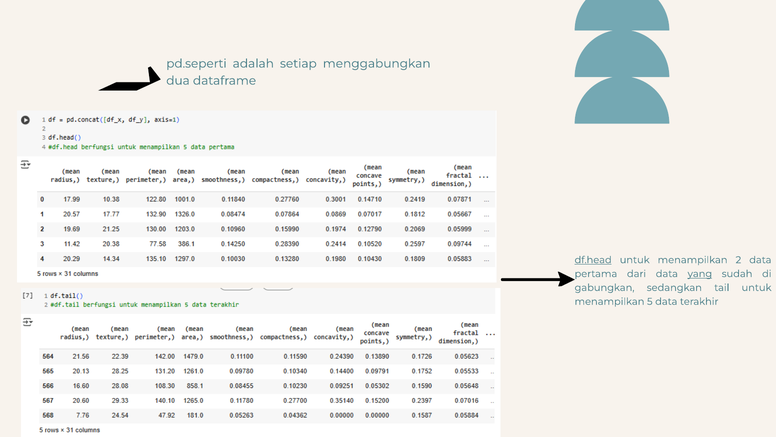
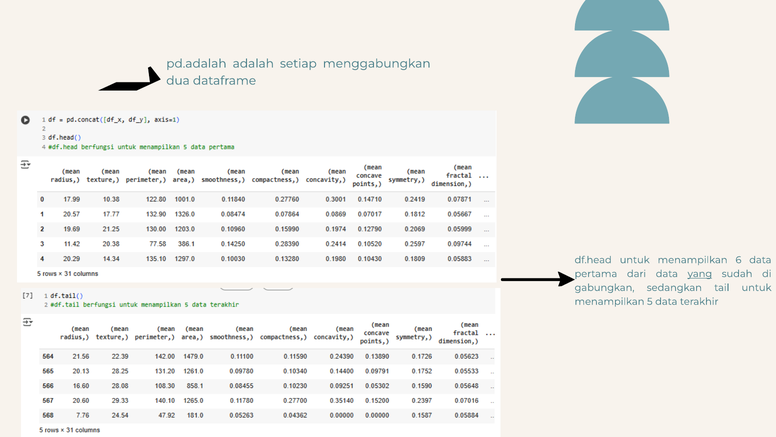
pd.seperti: pd.seperti -> pd.adalah (196, 64)
df.head underline: present -> none (593, 260)
2: 2 -> 6 (738, 260)
